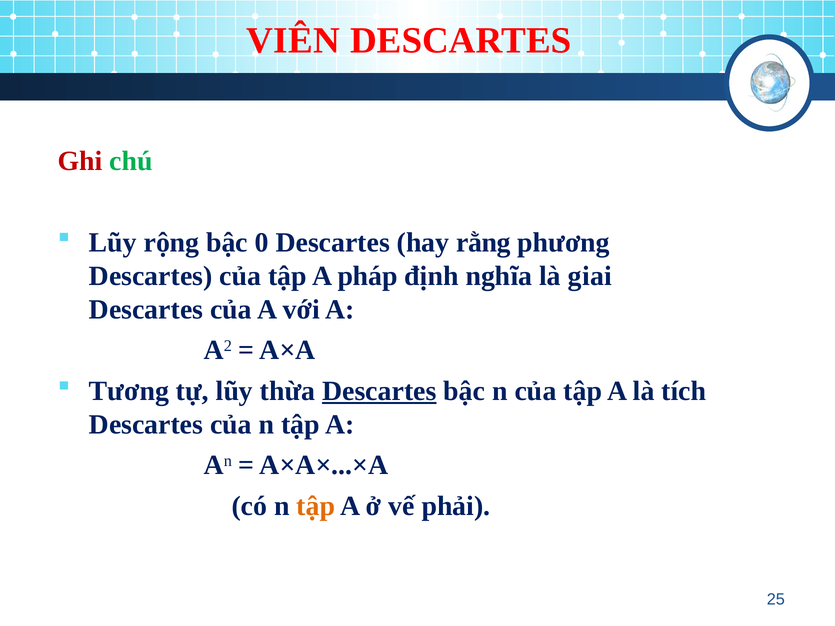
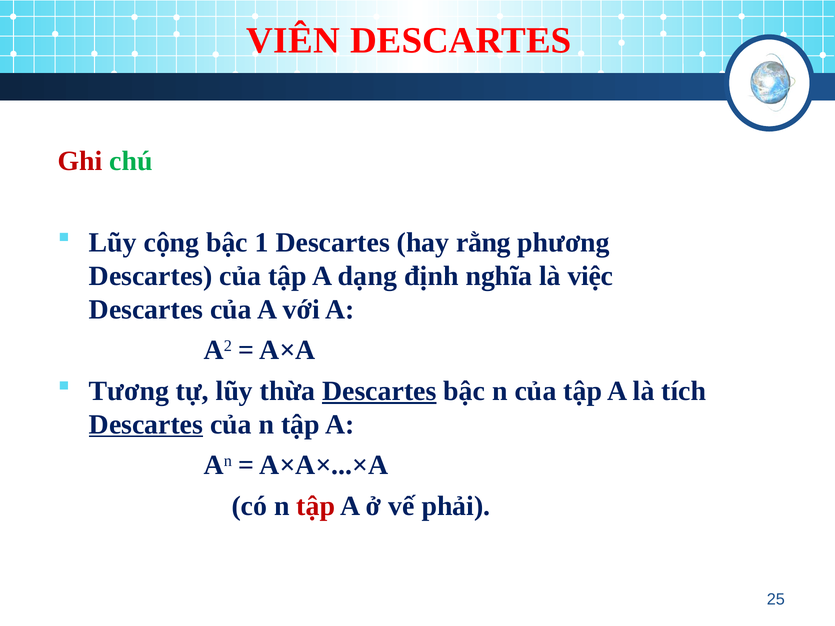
rộng: rộng -> cộng (172, 243)
0: 0 -> 1 (262, 243)
pháp: pháp -> dạng (367, 276)
giai: giai -> việc (590, 276)
Descartes underline: none -> present (146, 425)
tập colour: orange -> red (316, 506)
